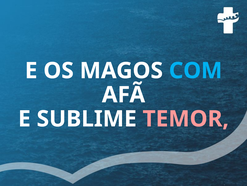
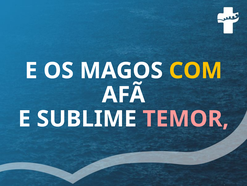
COM colour: light blue -> yellow (196, 70)
